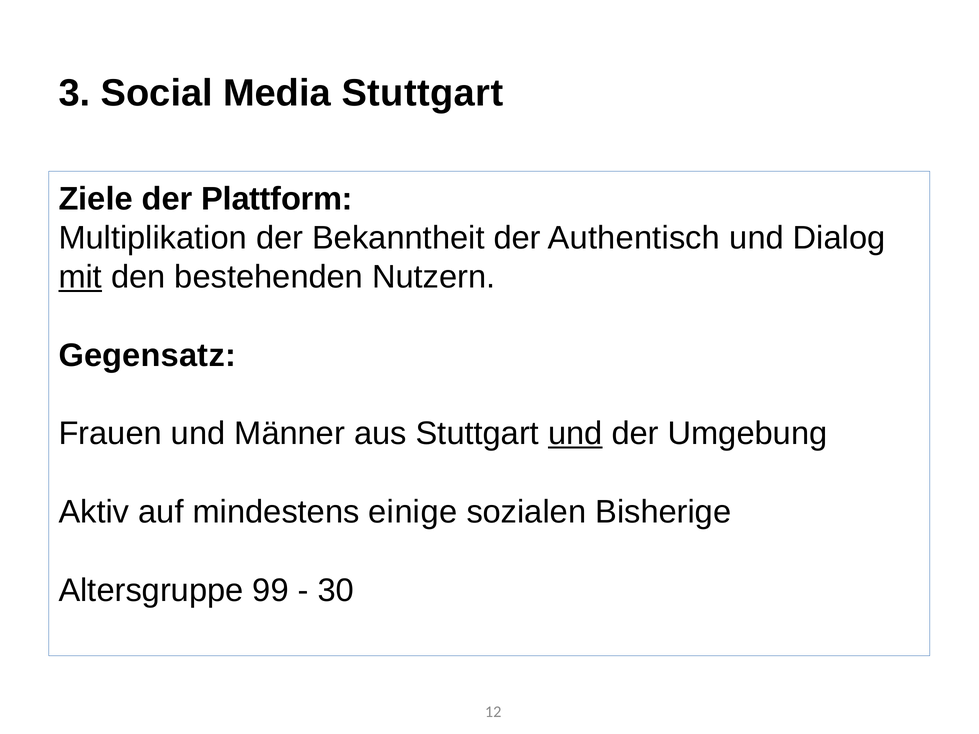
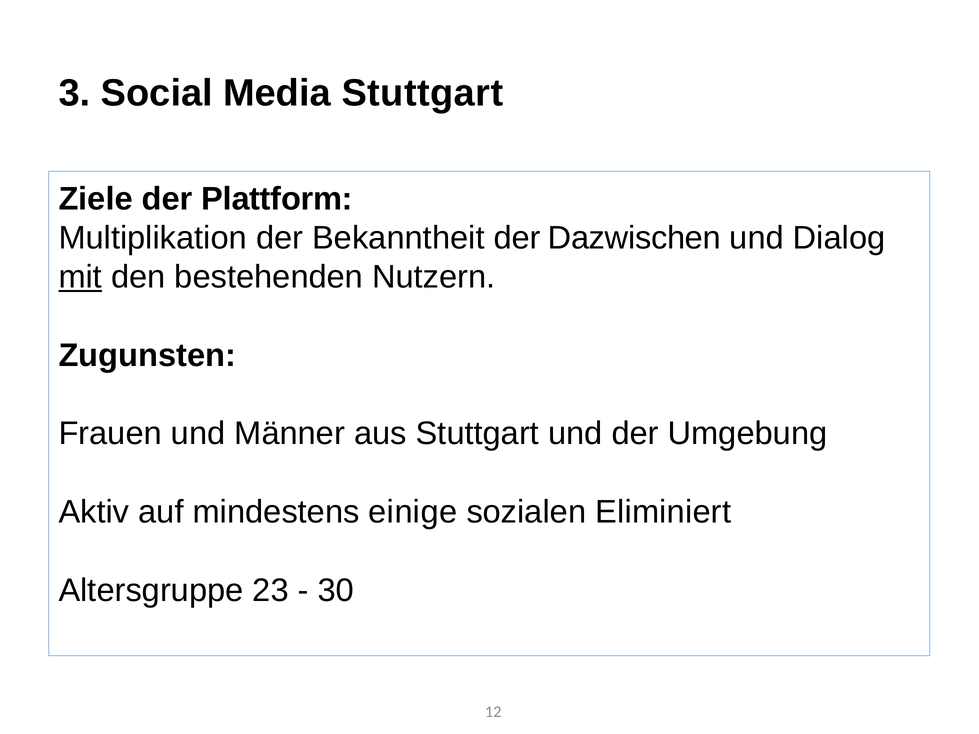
Authentisch: Authentisch -> Dazwischen (634, 238)
Gegensatz: Gegensatz -> Zugunsten (147, 356)
und underline: present -> none (575, 434)
Bisherige: Bisherige -> Eliminiert (663, 512)
99: 99 -> 23 (271, 590)
